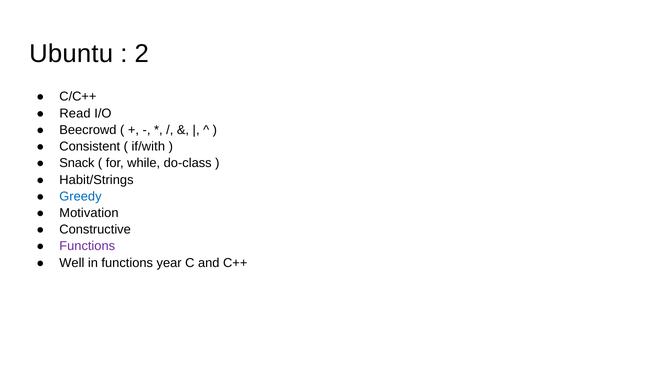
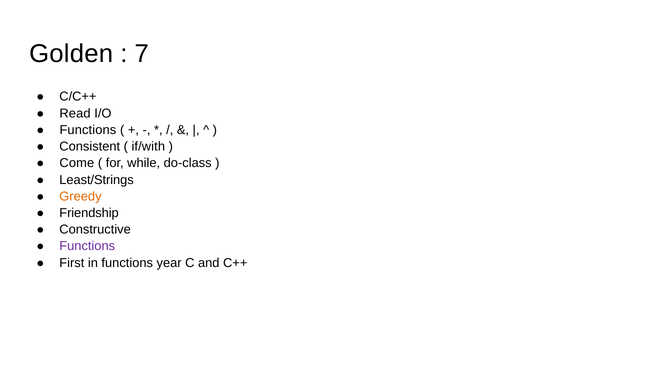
Ubuntu: Ubuntu -> Golden (71, 54)
2: 2 -> 7 (142, 54)
Beecrowd: Beecrowd -> Functions (88, 130)
Snack: Snack -> Come (77, 163)
Habit/Strings: Habit/Strings -> Least/Strings (97, 180)
Greedy colour: blue -> orange (80, 196)
Motivation: Motivation -> Friendship (89, 213)
Well: Well -> First (72, 263)
